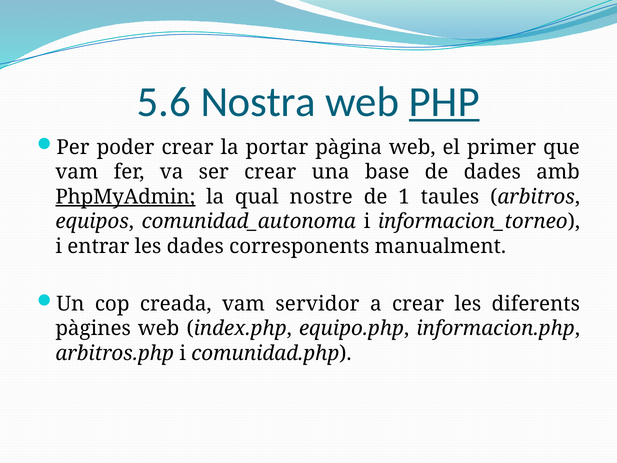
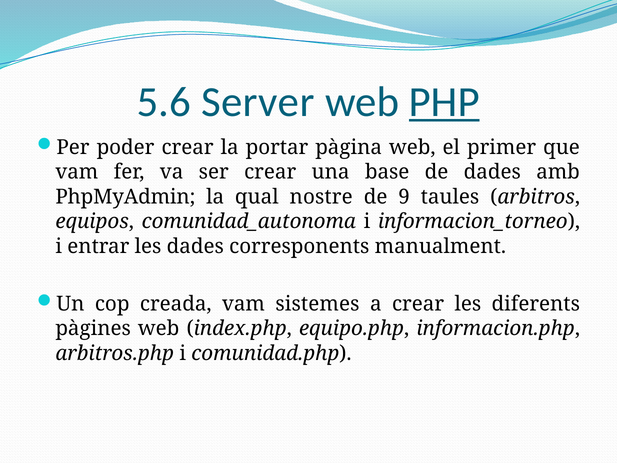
Nostra: Nostra -> Server (258, 102)
PhpMyAdmin underline: present -> none (125, 197)
1: 1 -> 9 (404, 197)
servidor: servidor -> sistemes (317, 304)
